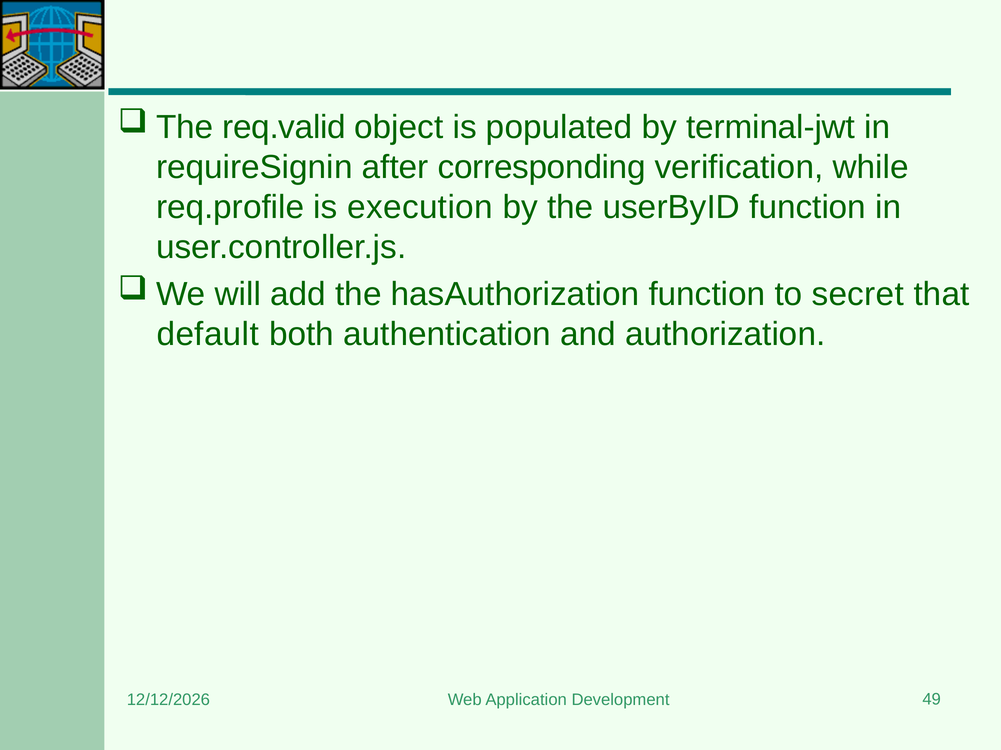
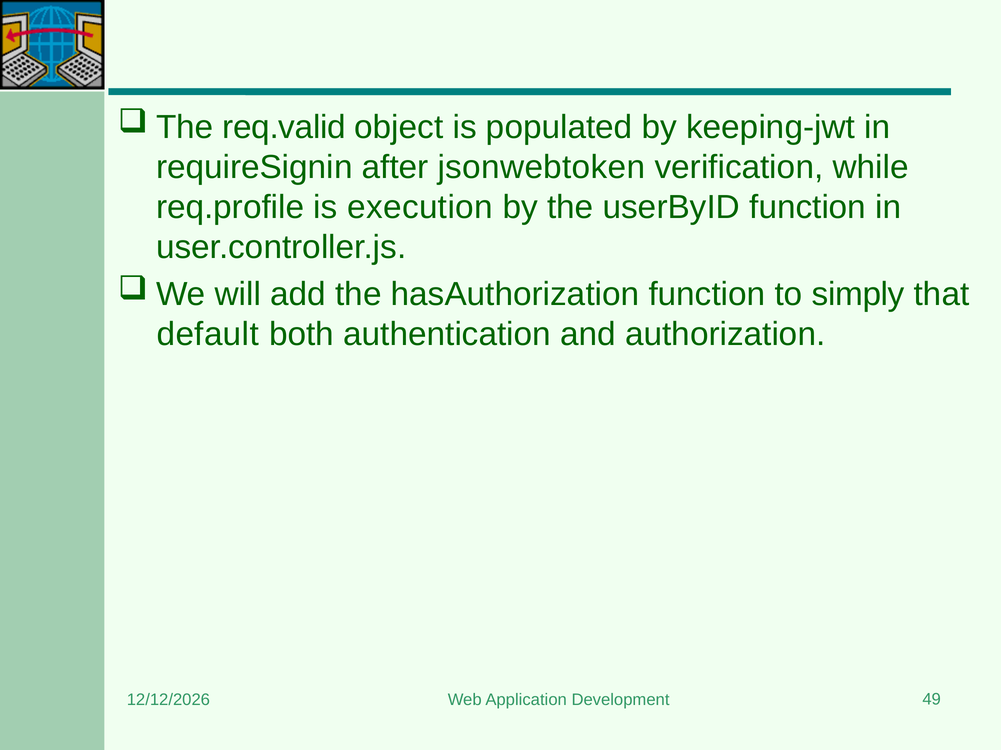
terminal-jwt: terminal-jwt -> keeping-jwt (771, 127)
corresponding: corresponding -> jsonwebtoken (541, 168)
secret: secret -> simply (858, 294)
